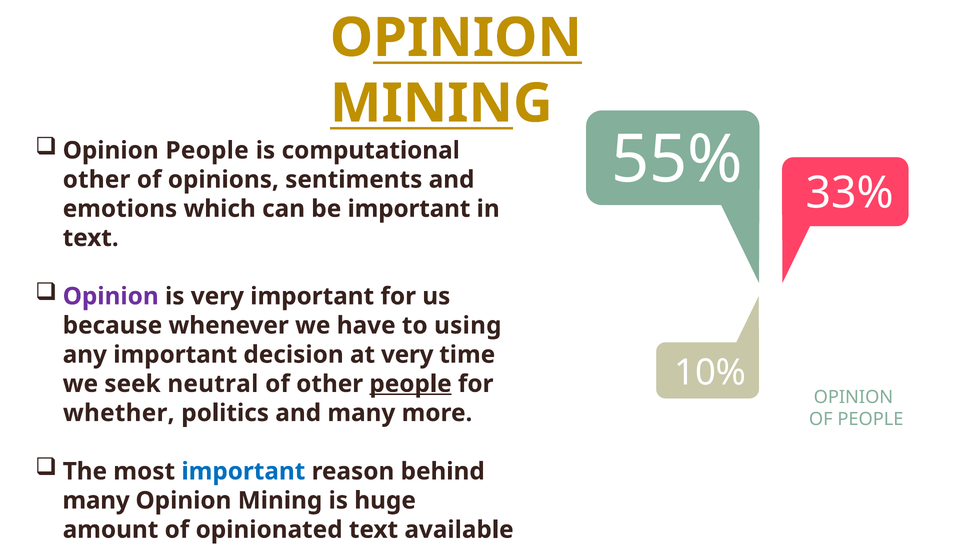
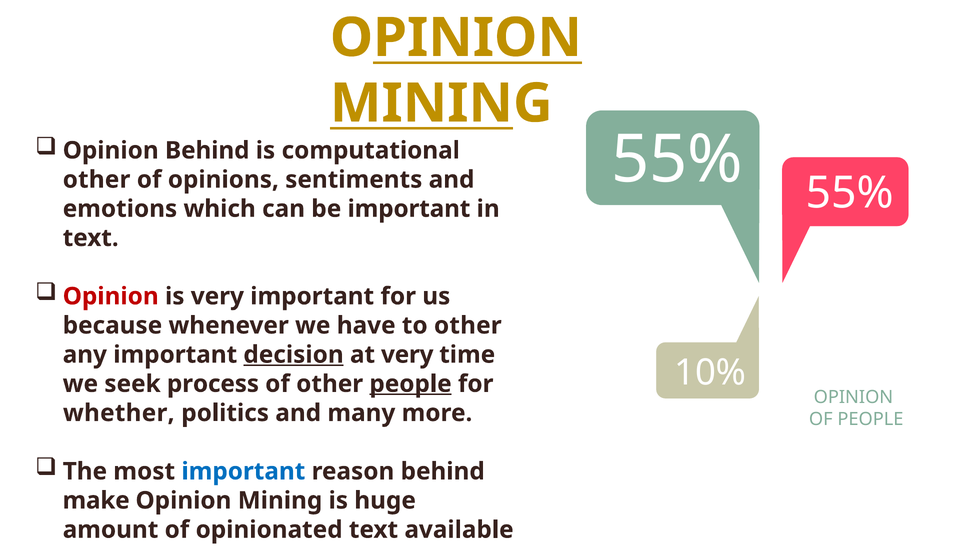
Opinion People: People -> Behind (207, 151)
55% 33%: 33% -> 55% (850, 193)
Opinion colour: purple -> red (111, 297)
to using: using -> other (468, 326)
decision underline: none -> present (294, 355)
neutral: neutral -> process (213, 384)
many: many -> make (96, 501)
